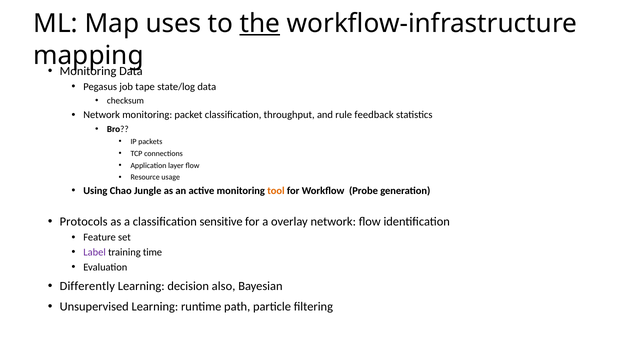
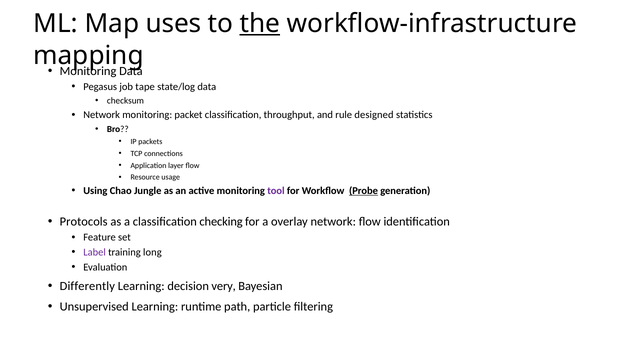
feedback: feedback -> designed (374, 115)
tool colour: orange -> purple (276, 191)
Probe underline: none -> present (363, 191)
sensitive: sensitive -> checking (221, 222)
time: time -> long (152, 252)
also: also -> very (224, 286)
